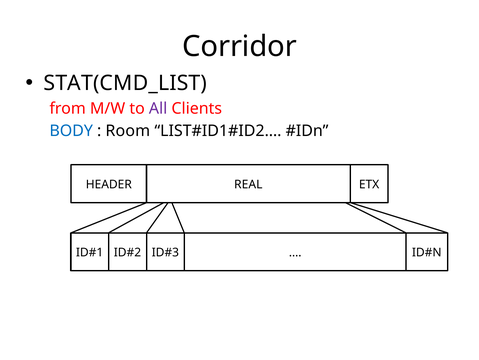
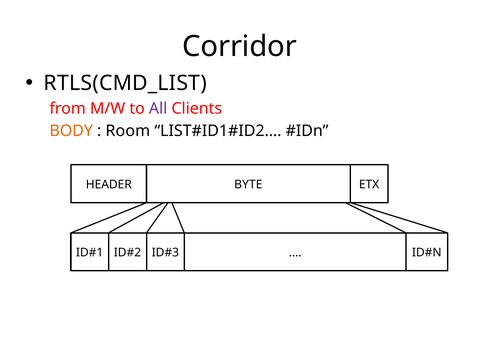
STAT(CMD_LIST: STAT(CMD_LIST -> RTLS(CMD_LIST (125, 83)
BODY colour: blue -> orange (71, 131)
REAL: REAL -> BYTE (248, 184)
